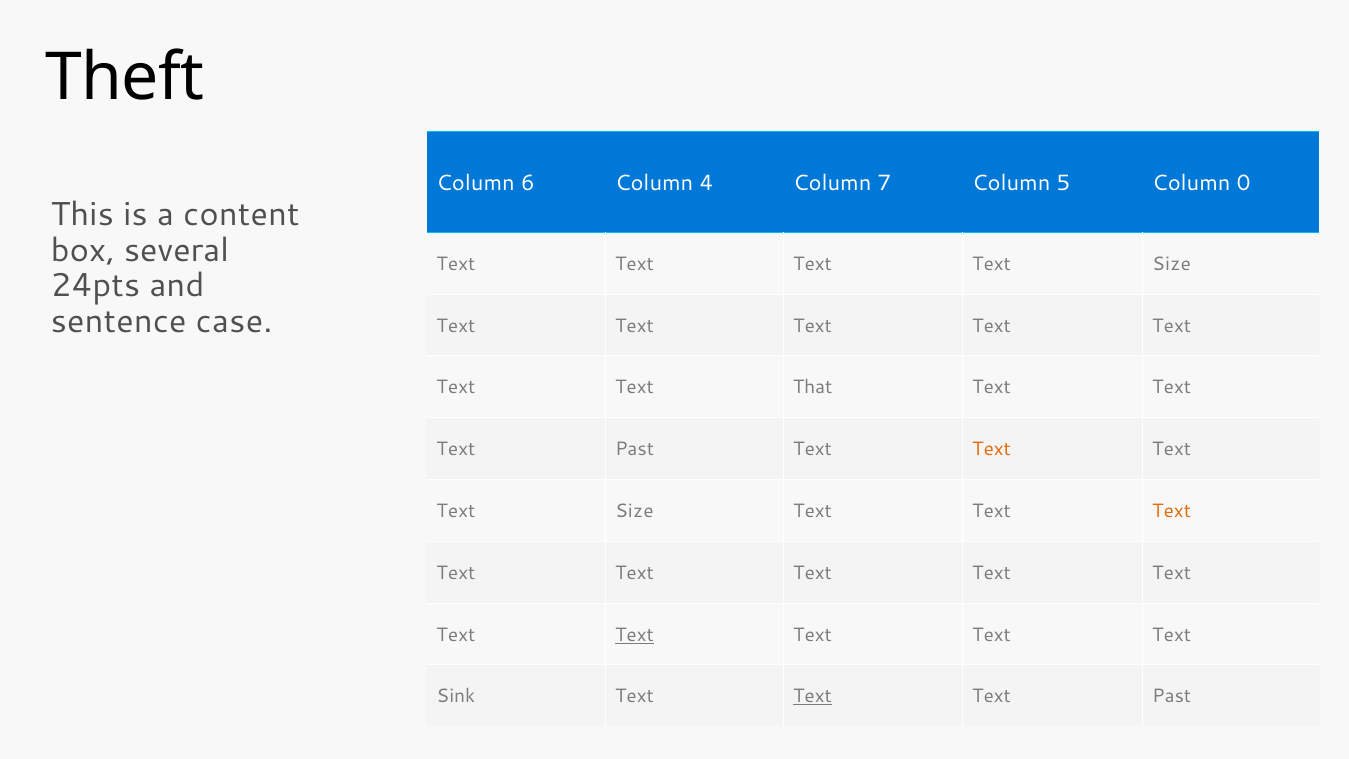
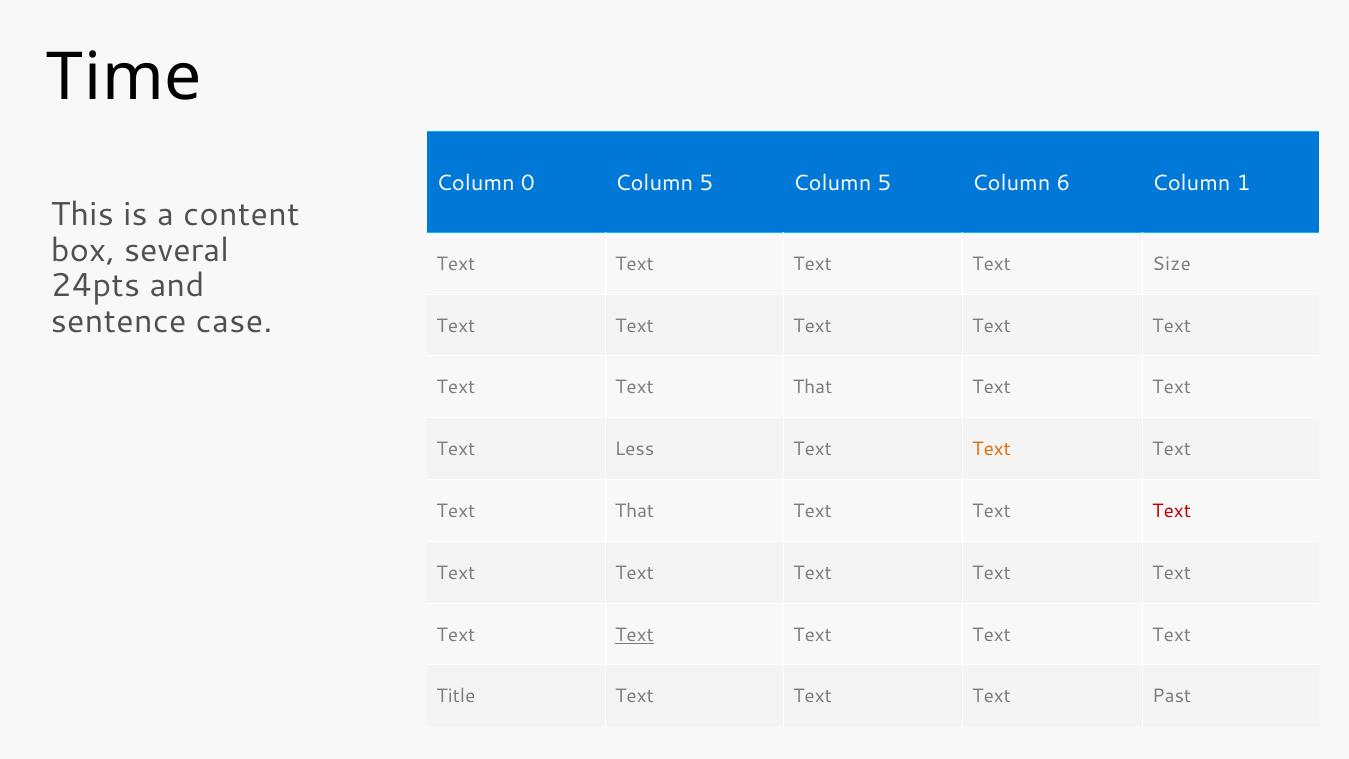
Theft: Theft -> Time (124, 77)
6: 6 -> 0 (528, 183)
4: 4 -> 5 (706, 183)
7: 7 -> 5 (884, 183)
5: 5 -> 6 (1063, 183)
0: 0 -> 1 (1244, 183)
Past: Past -> Less (635, 449)
Size: Size -> That (635, 511)
Text colour: orange -> red (1172, 511)
Sink: Sink -> Title (456, 696)
Text underline: present -> none (813, 696)
